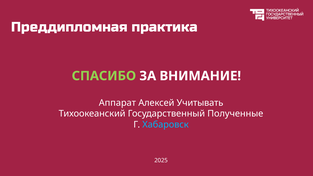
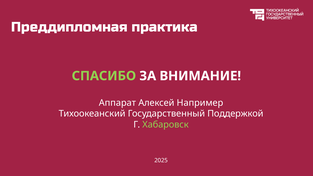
Учитывать: Учитывать -> Например (200, 103)
Полученные: Полученные -> Поддержкой (235, 114)
Хабаровск colour: light blue -> light green (166, 125)
